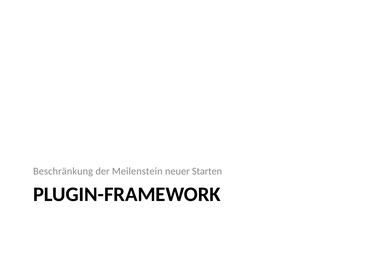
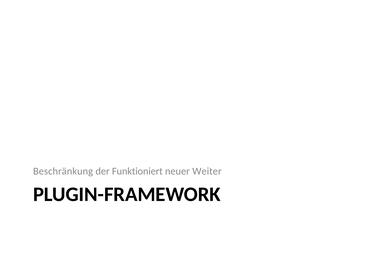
Meilenstein: Meilenstein -> Funktioniert (137, 171)
Starten: Starten -> Weiter (207, 171)
